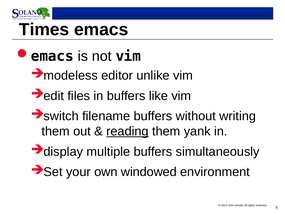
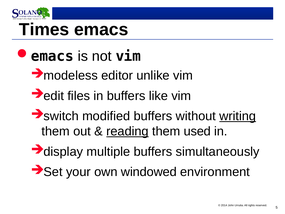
filename: filename -> modified (106, 116)
writing underline: none -> present (238, 116)
yank: yank -> used (197, 131)
